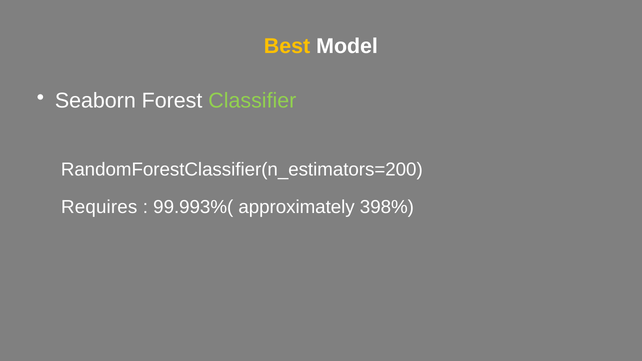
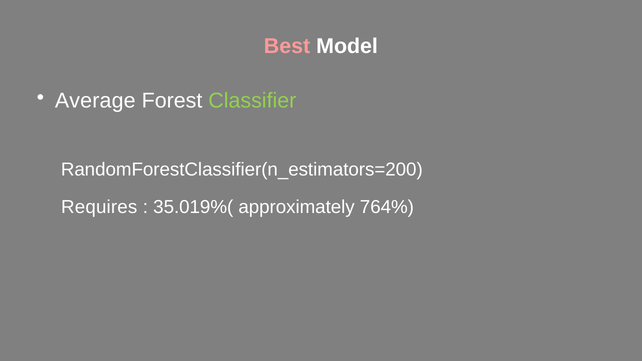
Best colour: yellow -> pink (287, 46)
Seaborn: Seaborn -> Average (95, 101)
99.993%(: 99.993%( -> 35.019%( (193, 207)
398%: 398% -> 764% (387, 207)
